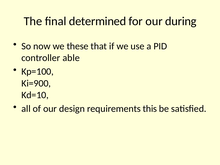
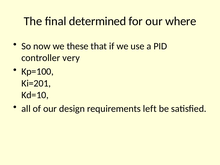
during: during -> where (181, 21)
able: able -> very (71, 58)
Ki=900: Ki=900 -> Ki=201 (36, 83)
this: this -> left (150, 109)
